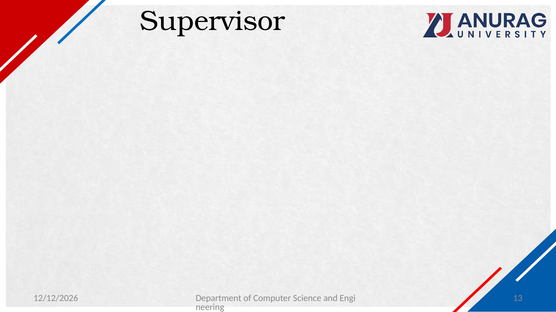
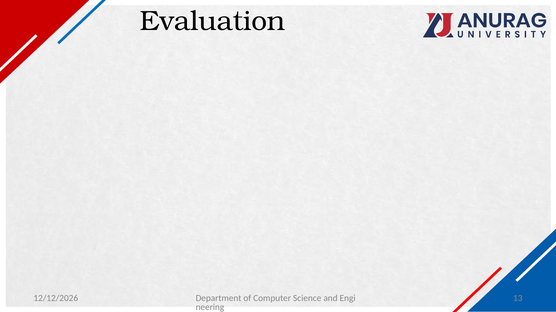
Supervisor: Supervisor -> Evaluation (213, 21)
